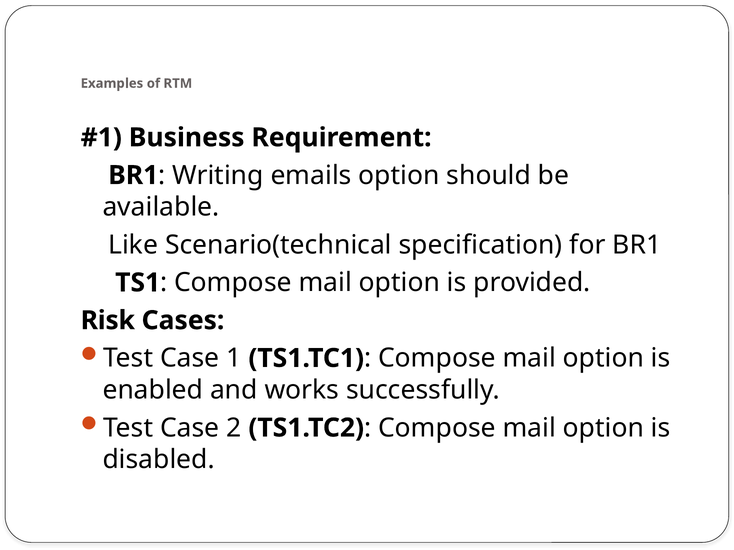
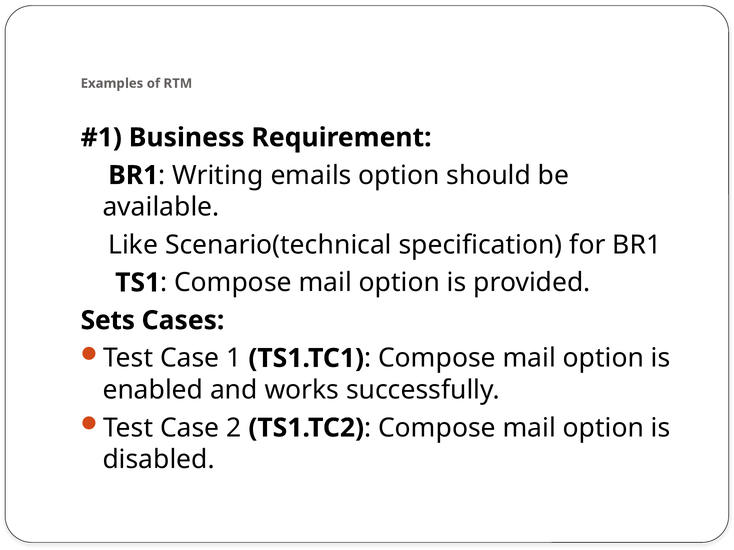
Risk: Risk -> Sets (108, 321)
